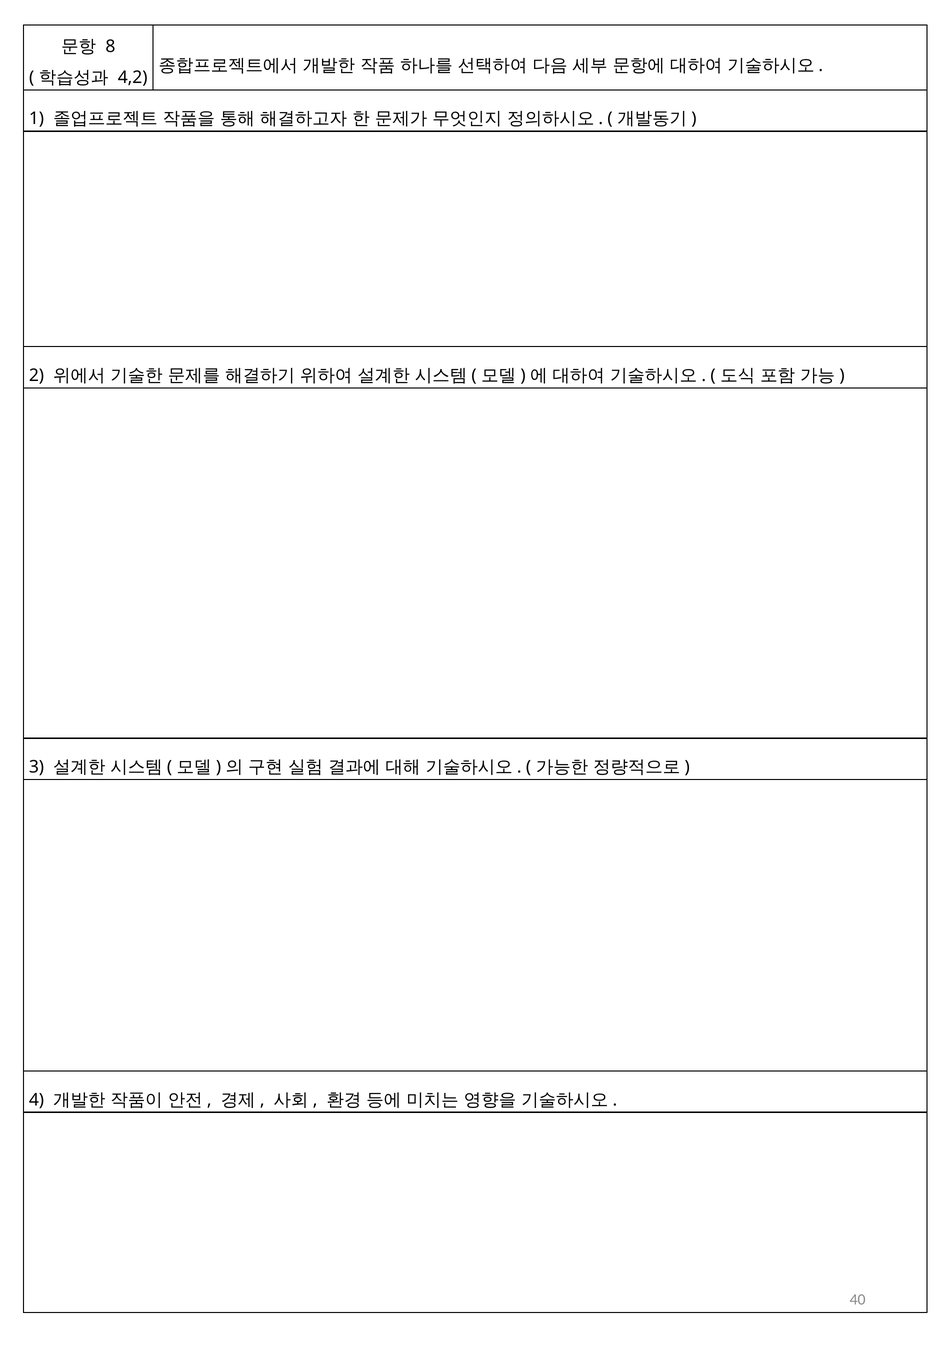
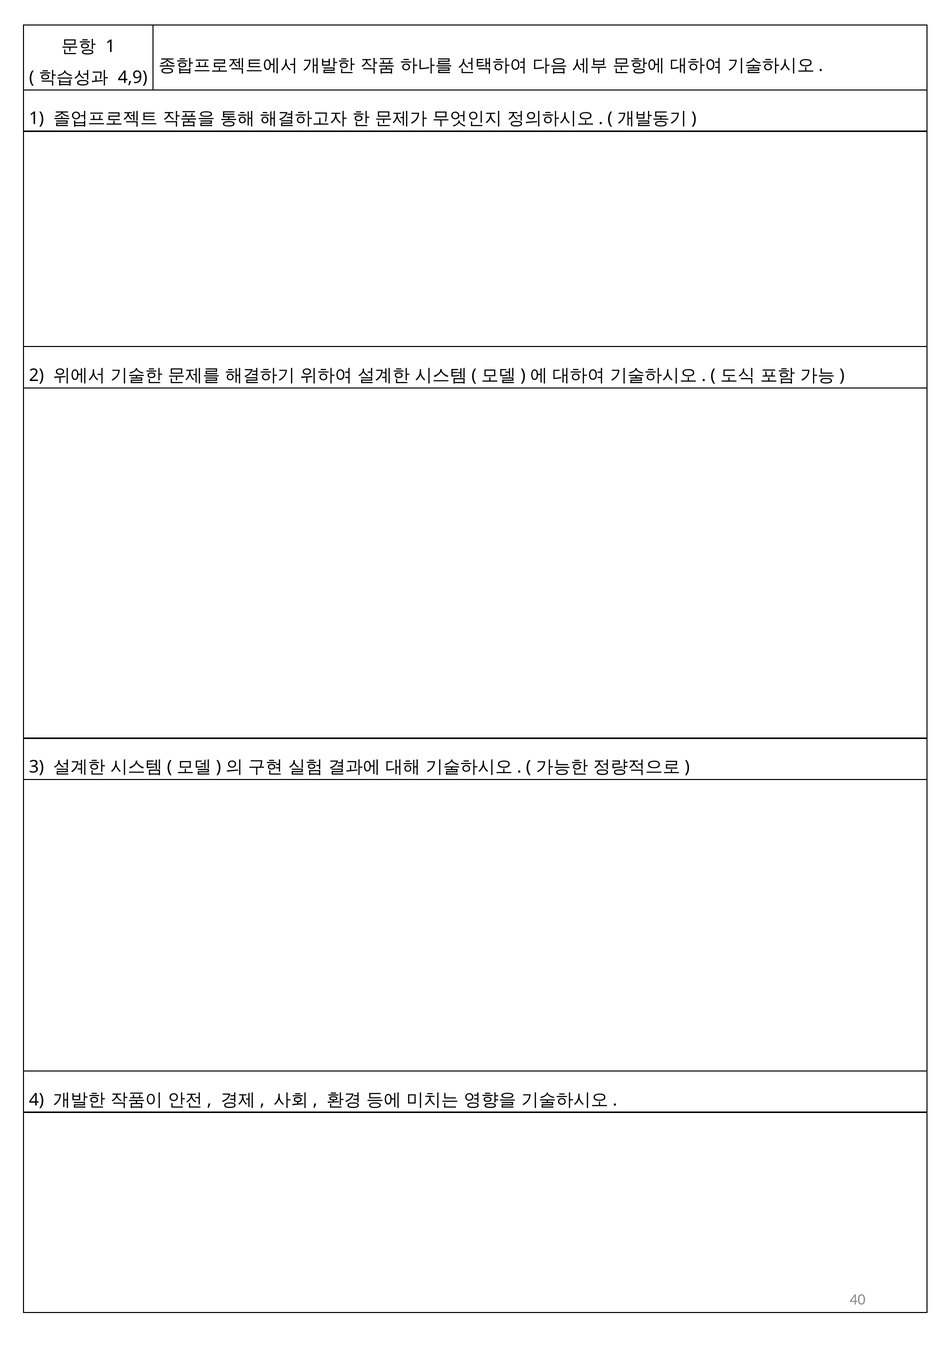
8: 8 -> 1 (110, 46)
4,2: 4,2 -> 4,9 (133, 77)
